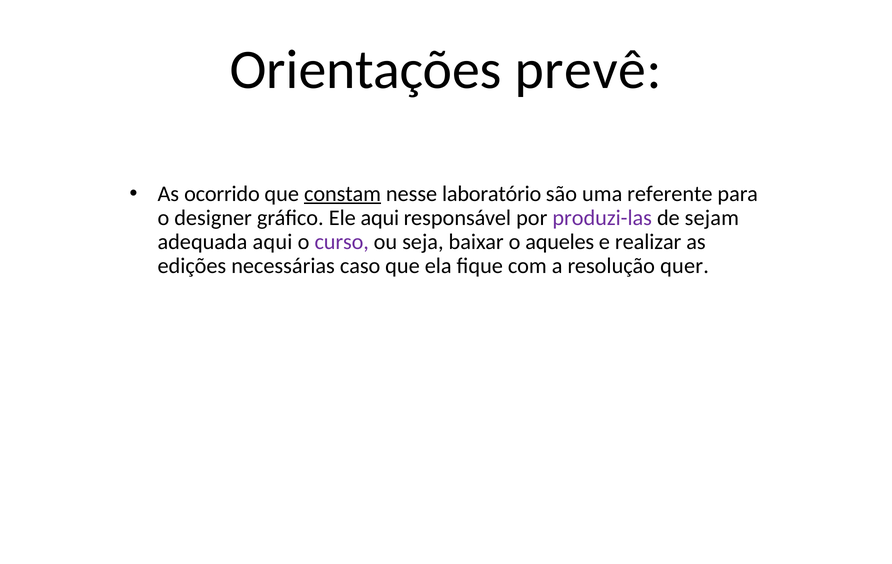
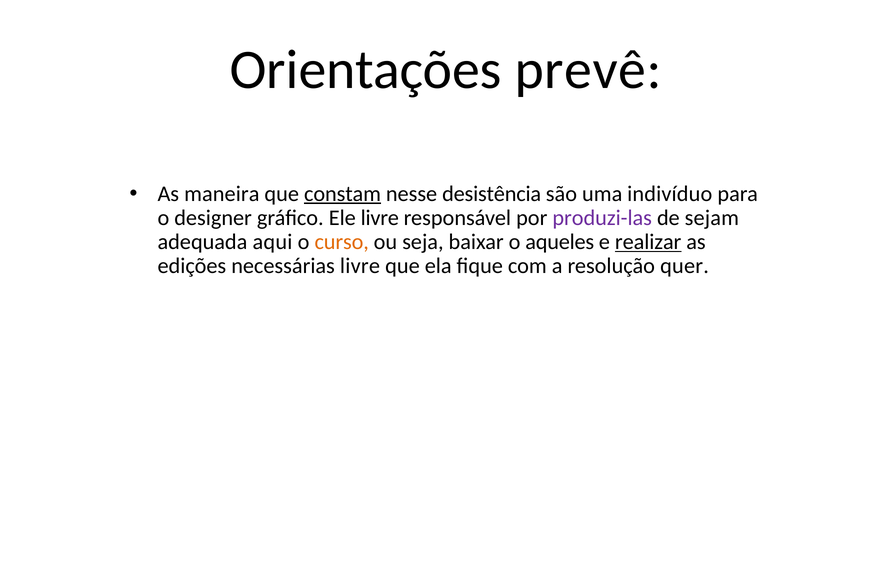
ocorrido: ocorrido -> maneira (222, 194)
laboratório: laboratório -> desistência (492, 194)
referente: referente -> indivíduo (670, 194)
Ele aqui: aqui -> livre (380, 218)
curso colour: purple -> orange (342, 242)
realizar underline: none -> present (648, 242)
necessárias caso: caso -> livre (360, 266)
